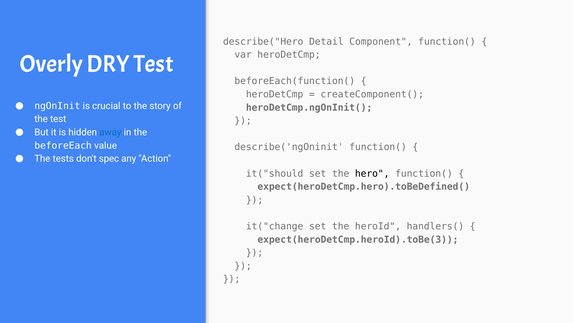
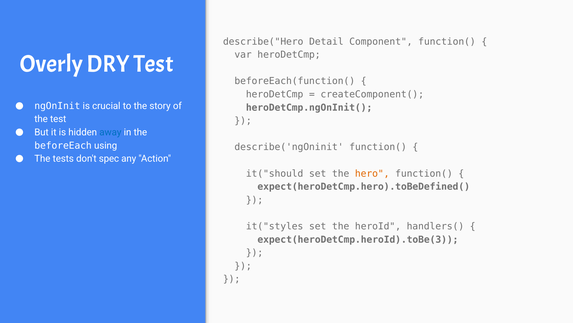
value: value -> using (106, 145)
hero colour: black -> orange (372, 173)
it("change: it("change -> it("styles (275, 226)
